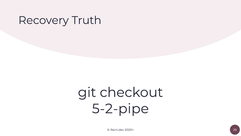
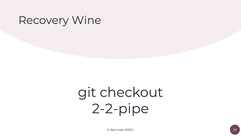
Truth: Truth -> Wine (86, 20)
5-2-pipe: 5-2-pipe -> 2-2-pipe (120, 108)
